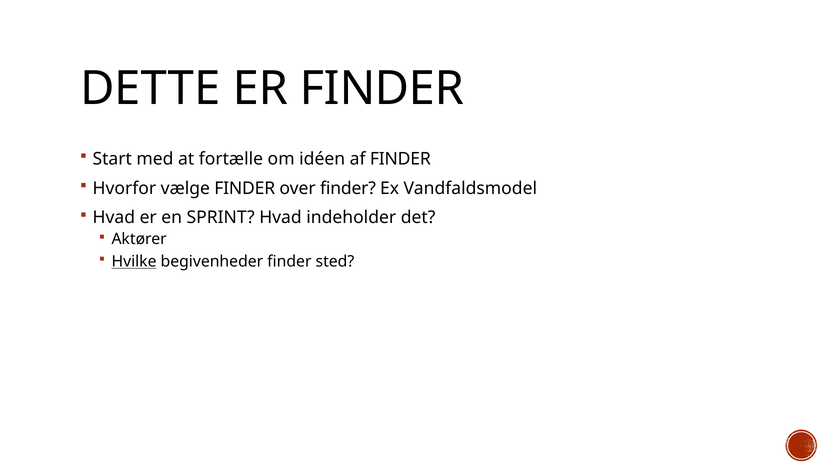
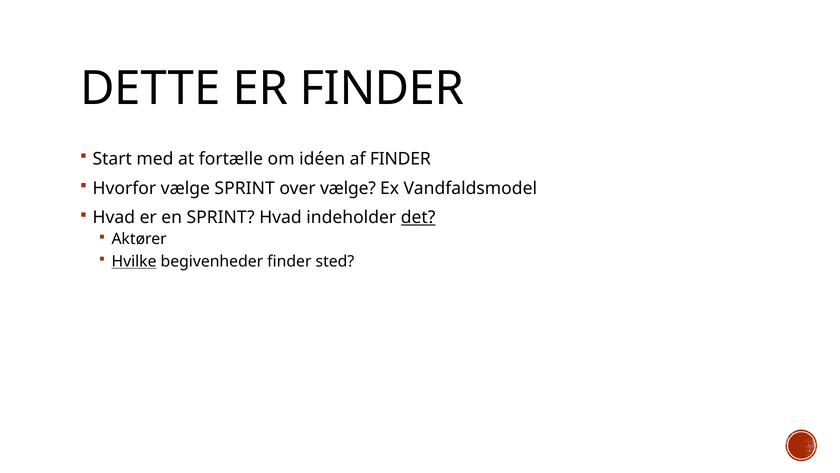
vælge FINDER: FINDER -> SPRINT (245, 188)
over finder: finder -> vælge (348, 188)
det underline: none -> present (418, 217)
